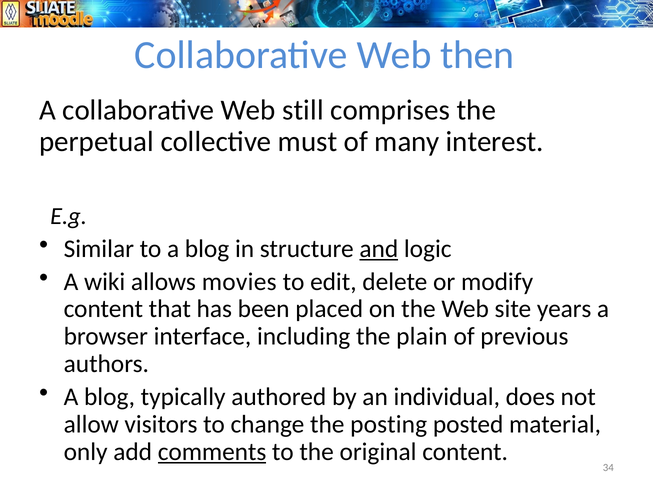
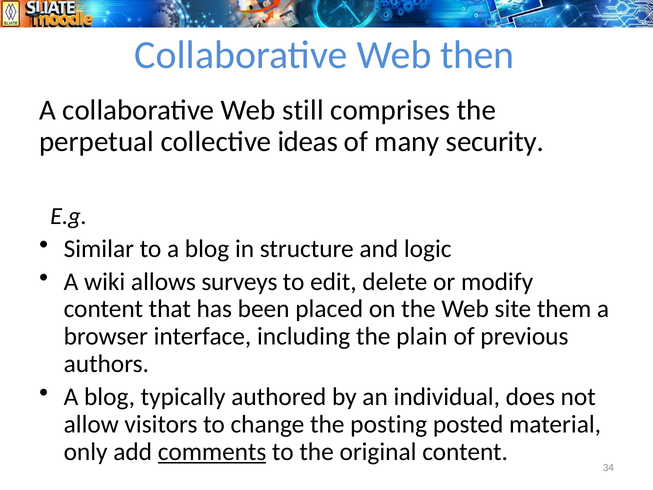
must: must -> ideas (308, 142)
interest: interest -> security (495, 142)
and underline: present -> none (379, 249)
movies: movies -> surveys (239, 282)
years: years -> them (564, 309)
